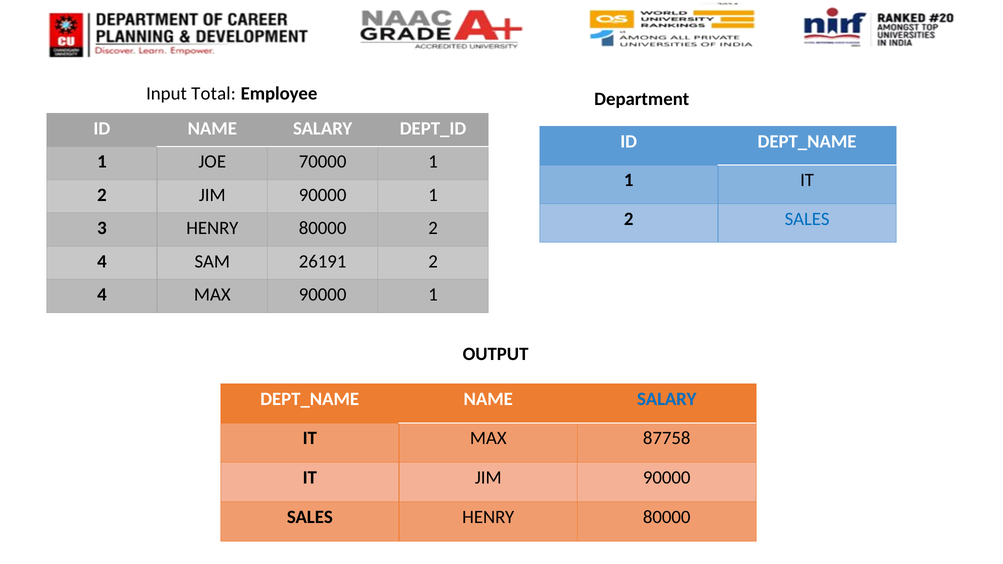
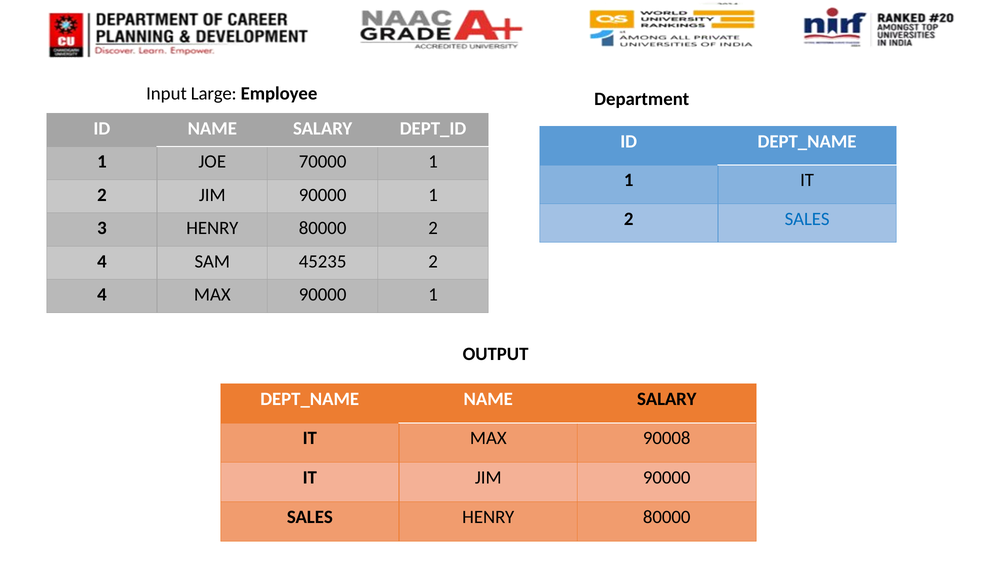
Total: Total -> Large (214, 94)
26191: 26191 -> 45235 (323, 261)
SALARY colour: blue -> black (667, 399)
87758: 87758 -> 90008 (667, 438)
